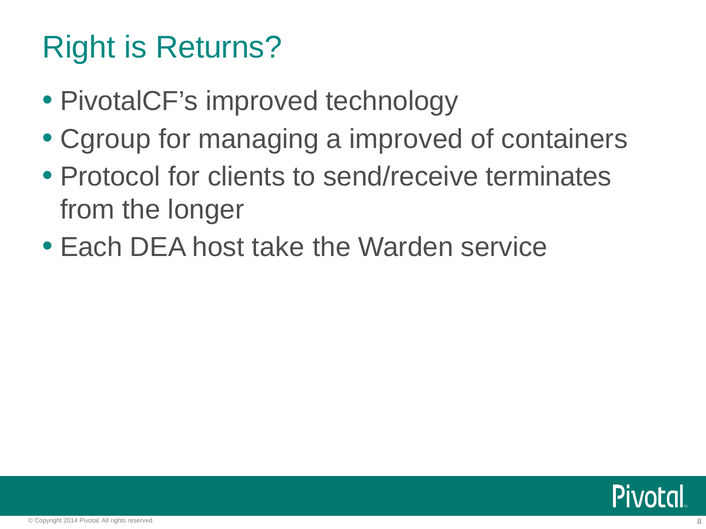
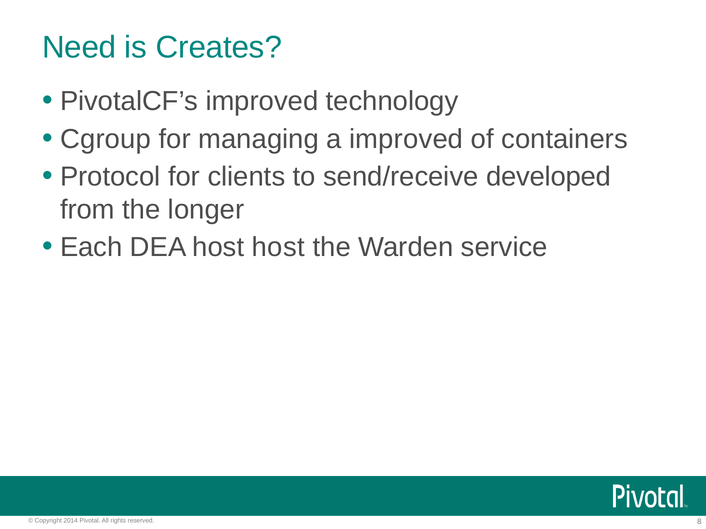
Right: Right -> Need (79, 48)
Returns: Returns -> Creates (219, 48)
terminates: terminates -> developed (549, 177)
host take: take -> host (278, 247)
